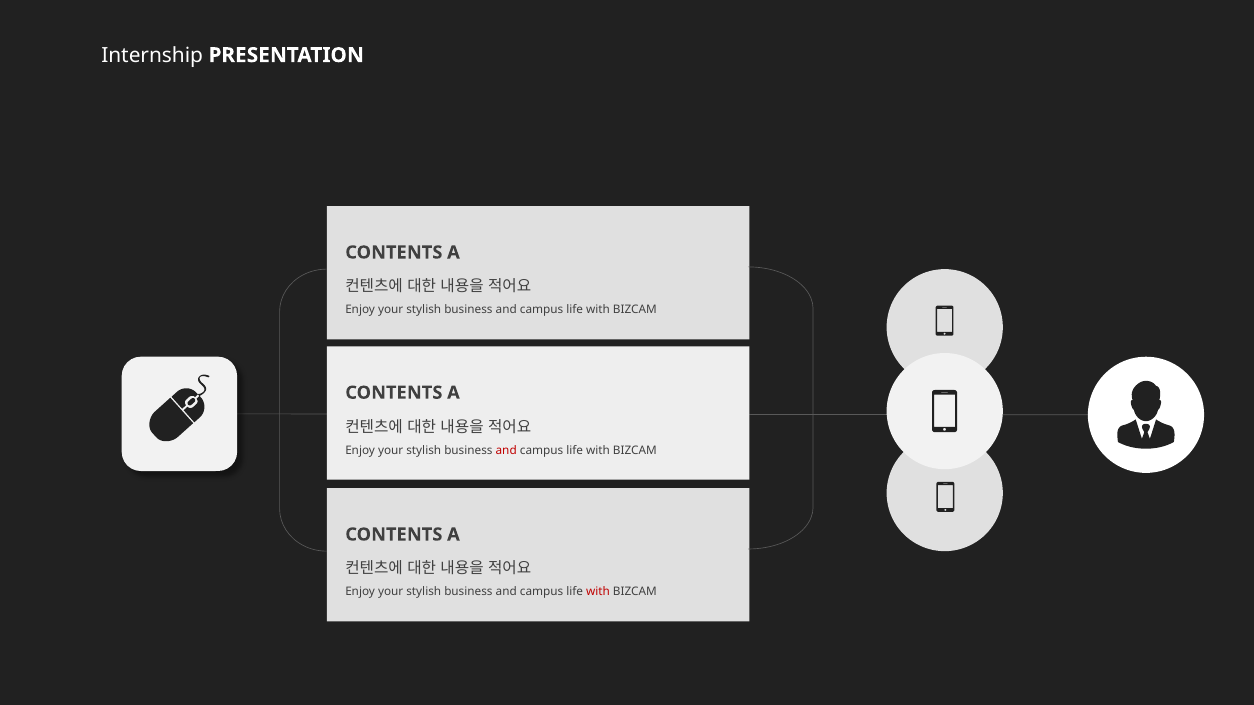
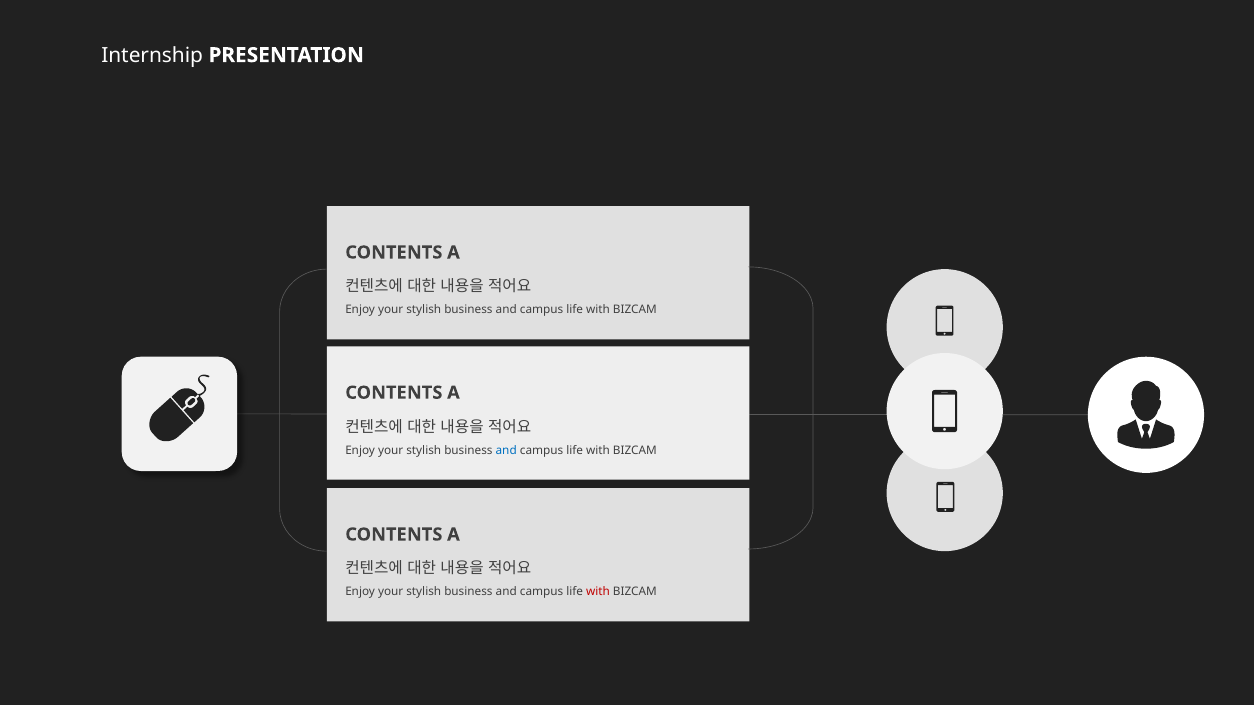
and colour: red -> blue (506, 450)
